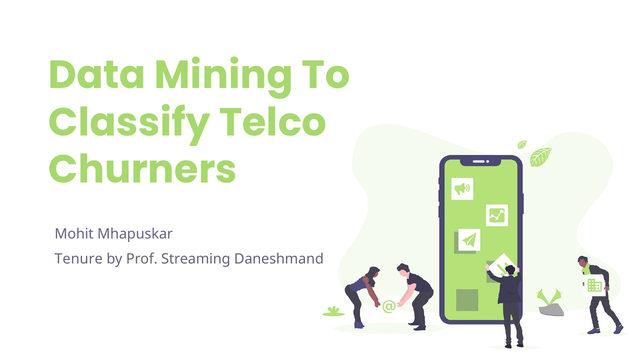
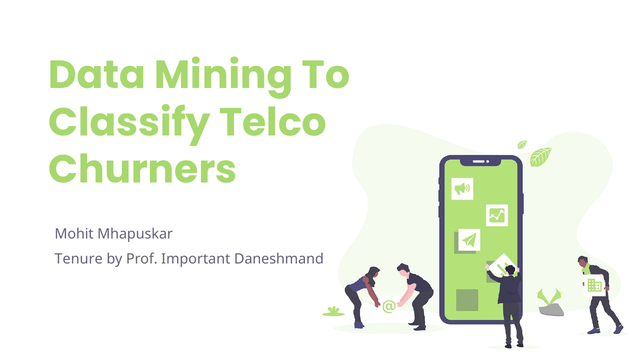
Streaming: Streaming -> Important (196, 259)
